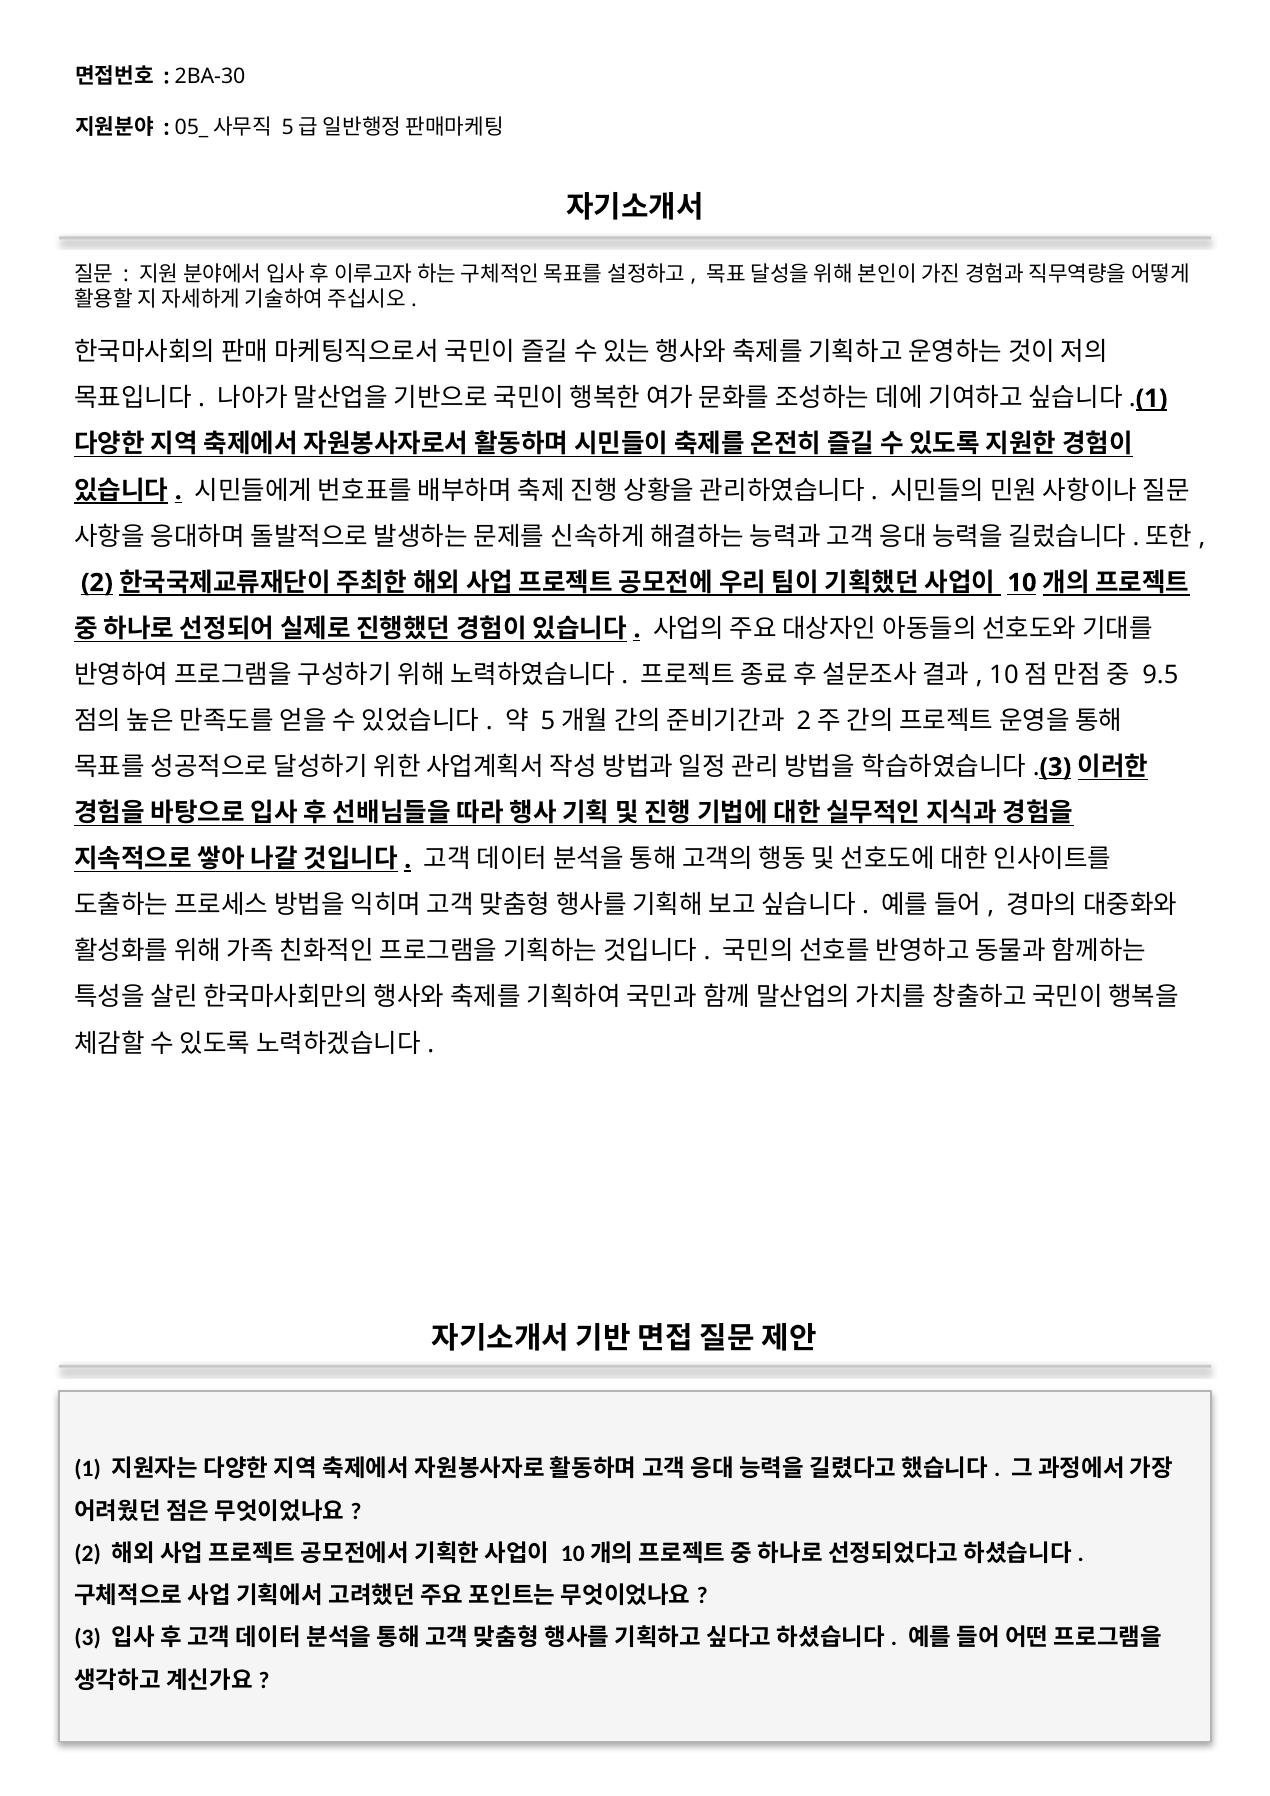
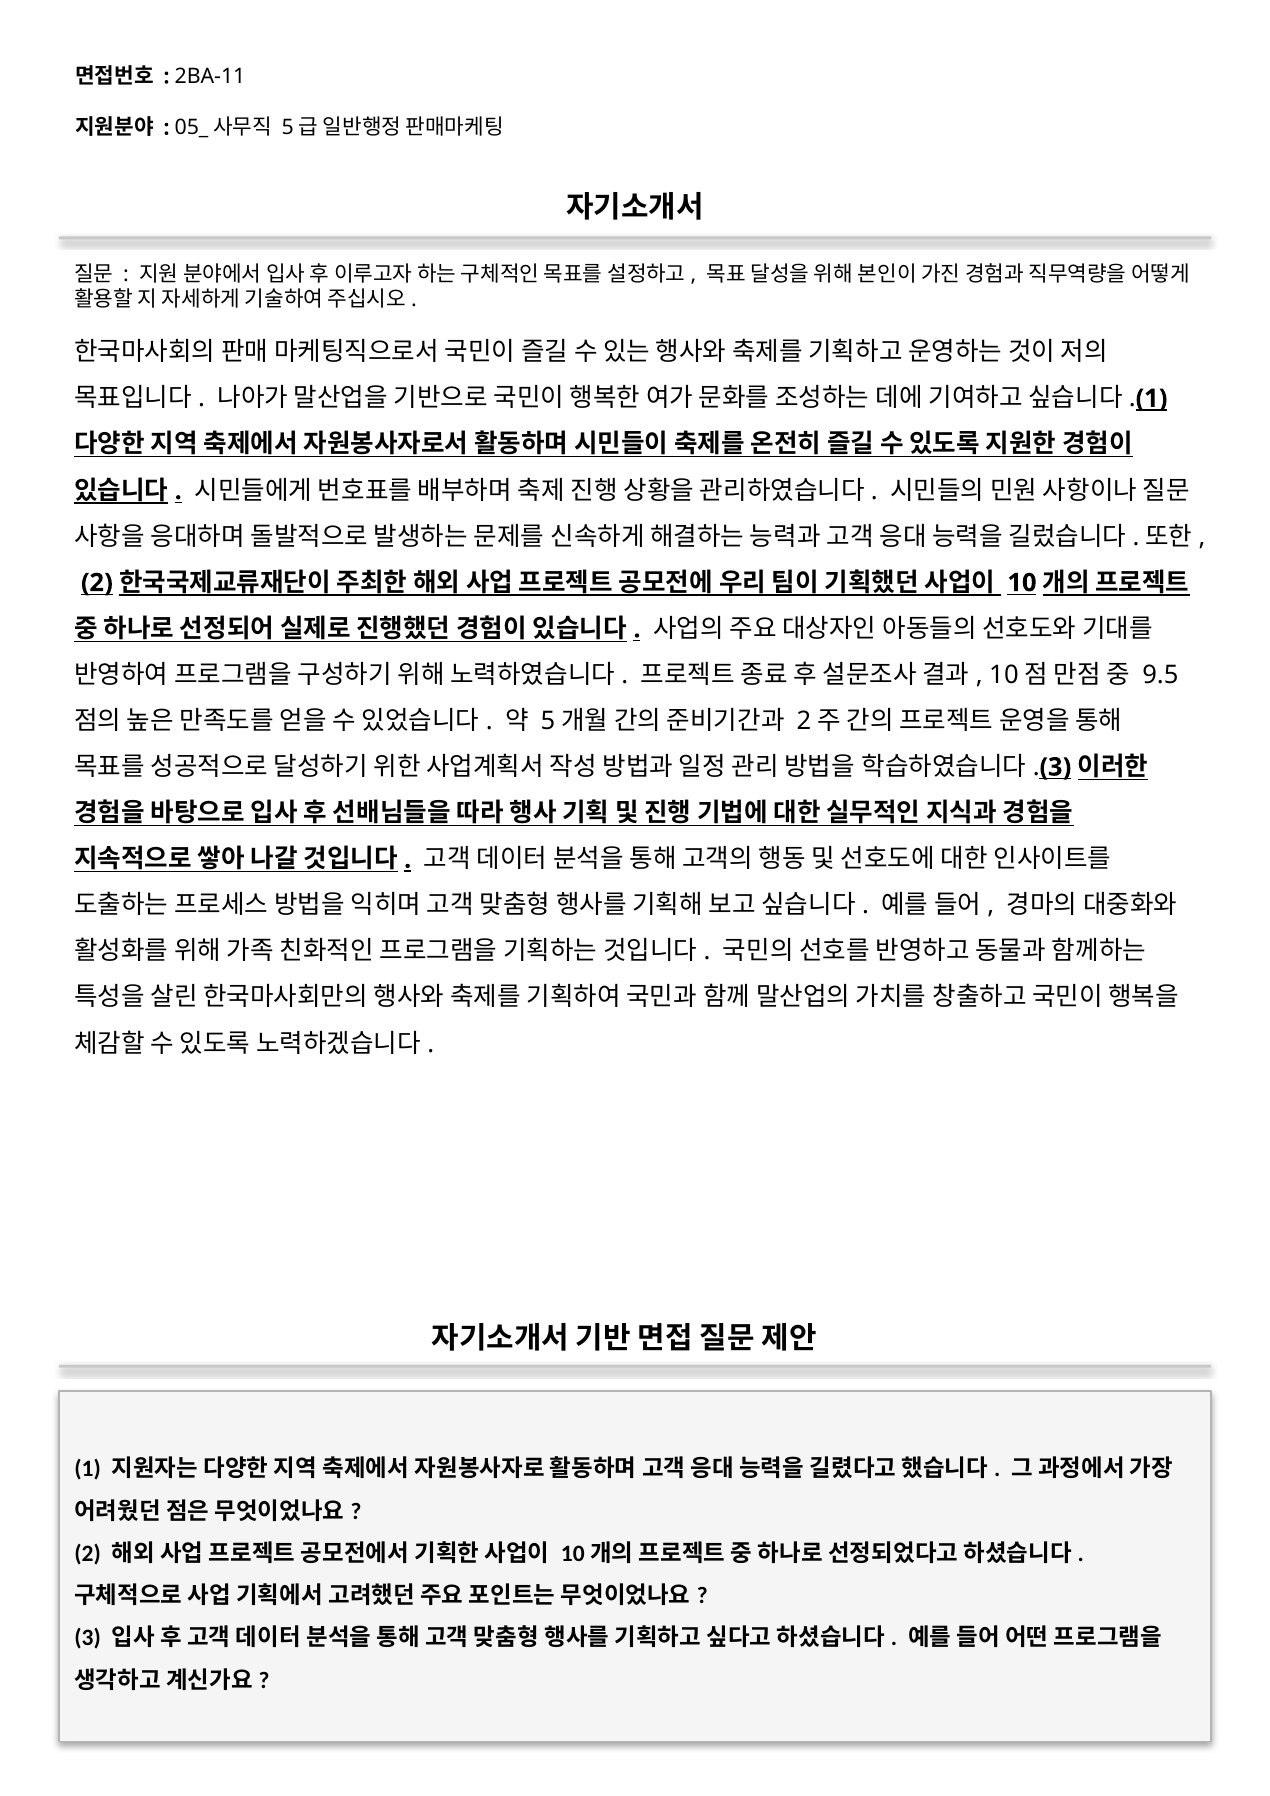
2BA-30: 2BA-30 -> 2BA-11 (210, 76)
